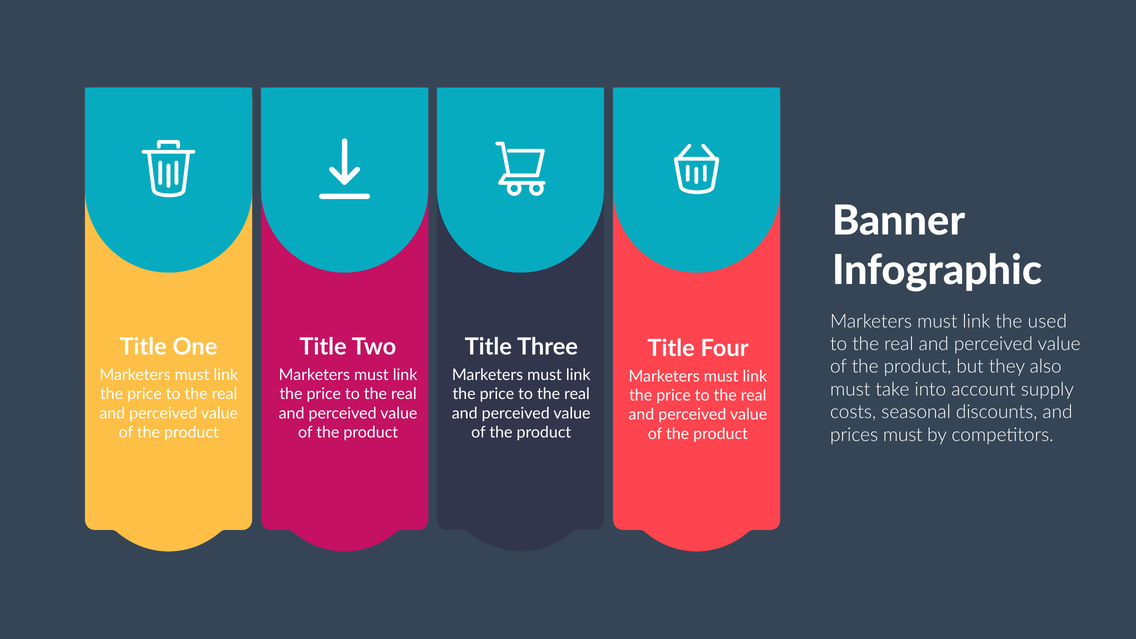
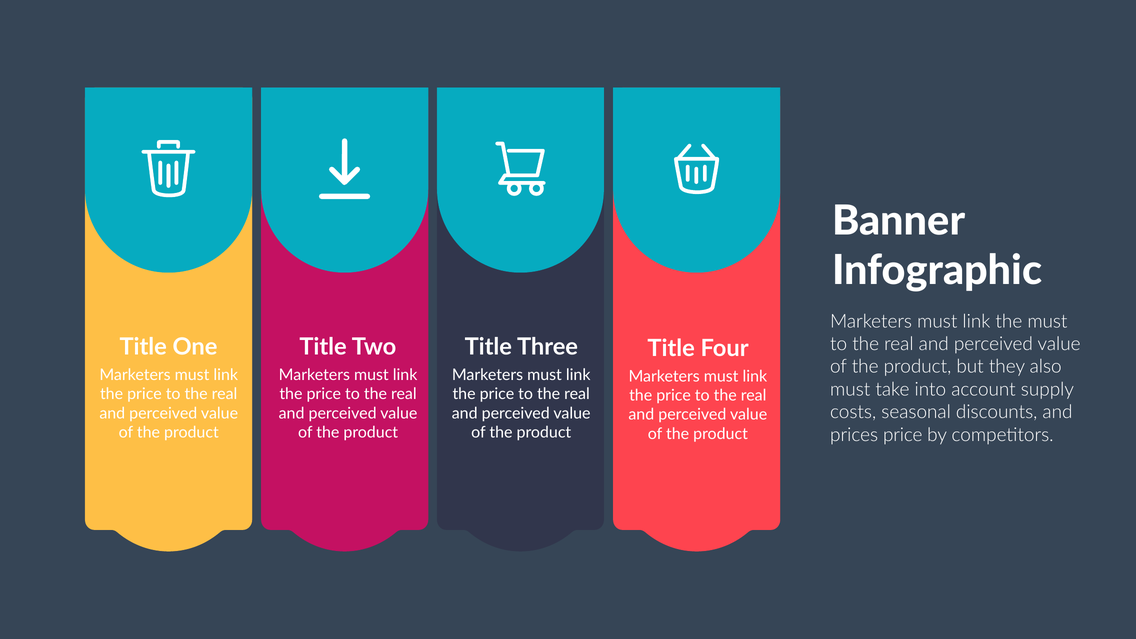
the used: used -> must (1047, 321)
prices must: must -> price (903, 435)
